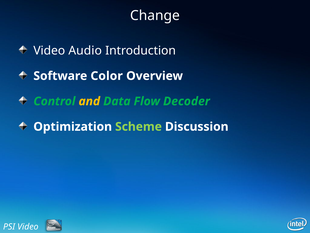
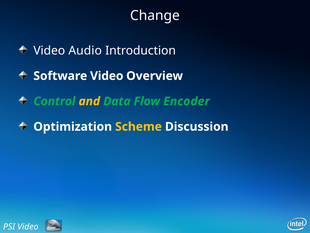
Software Color: Color -> Video (107, 76)
Decoder: Decoder -> Encoder (186, 101)
Scheme colour: light green -> yellow (138, 126)
